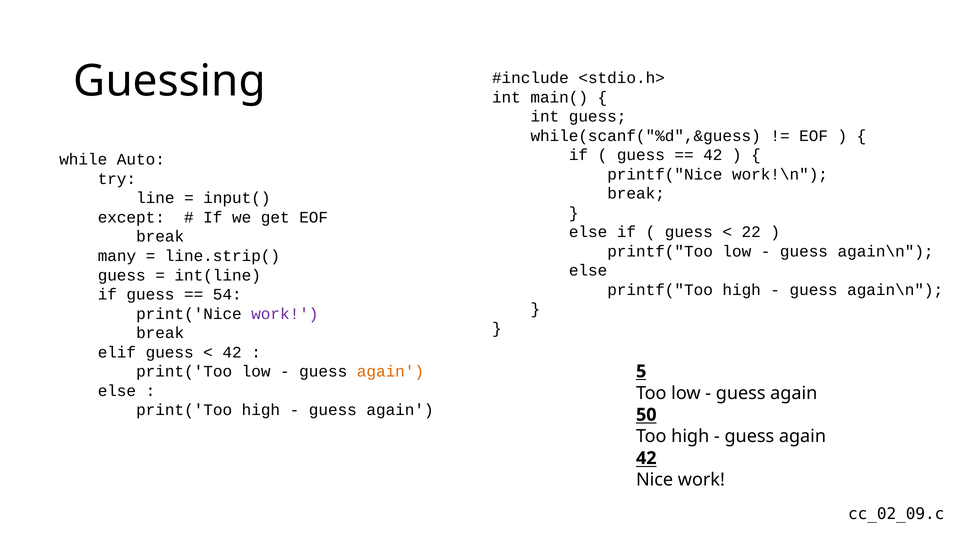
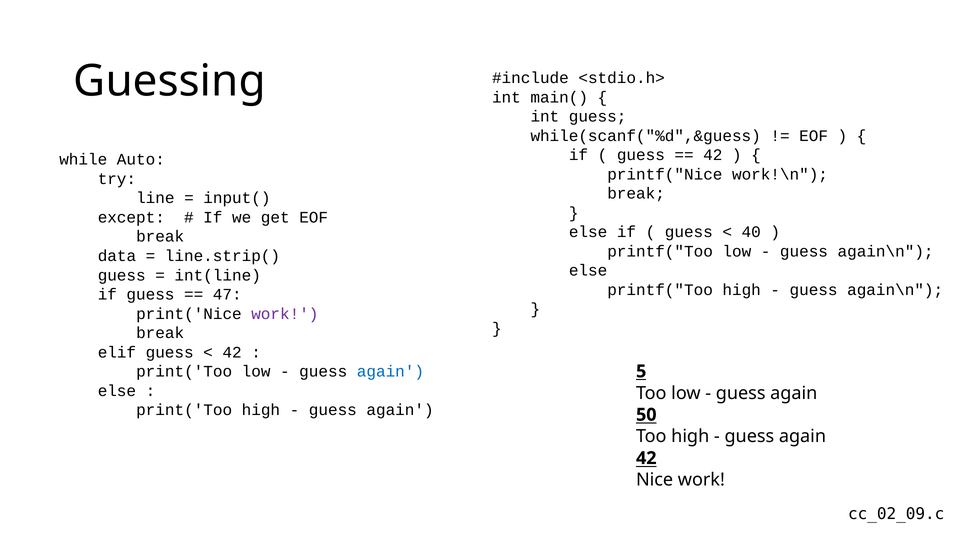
22: 22 -> 40 (751, 232)
many: many -> data (117, 256)
54: 54 -> 47 (227, 294)
again colour: orange -> blue (390, 371)
